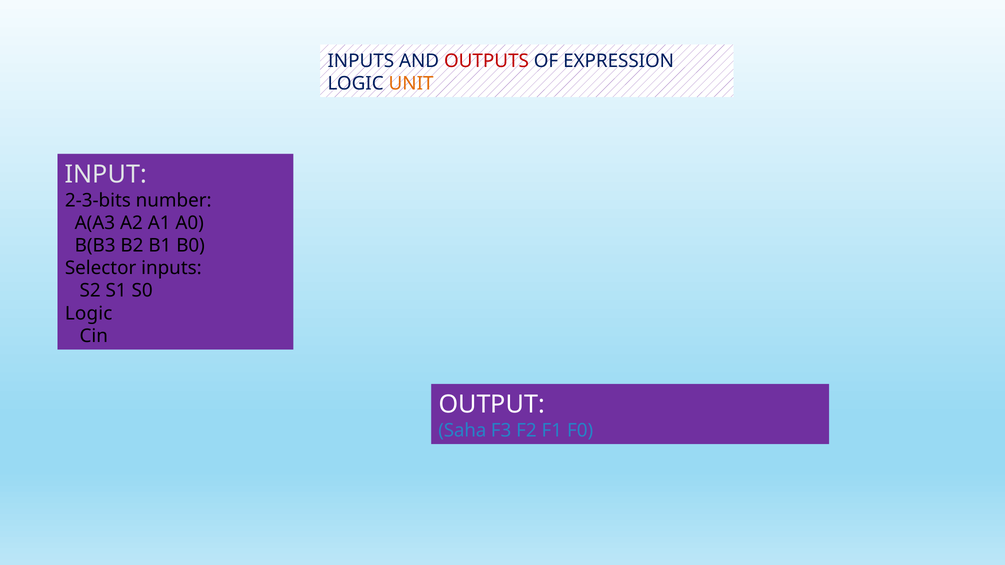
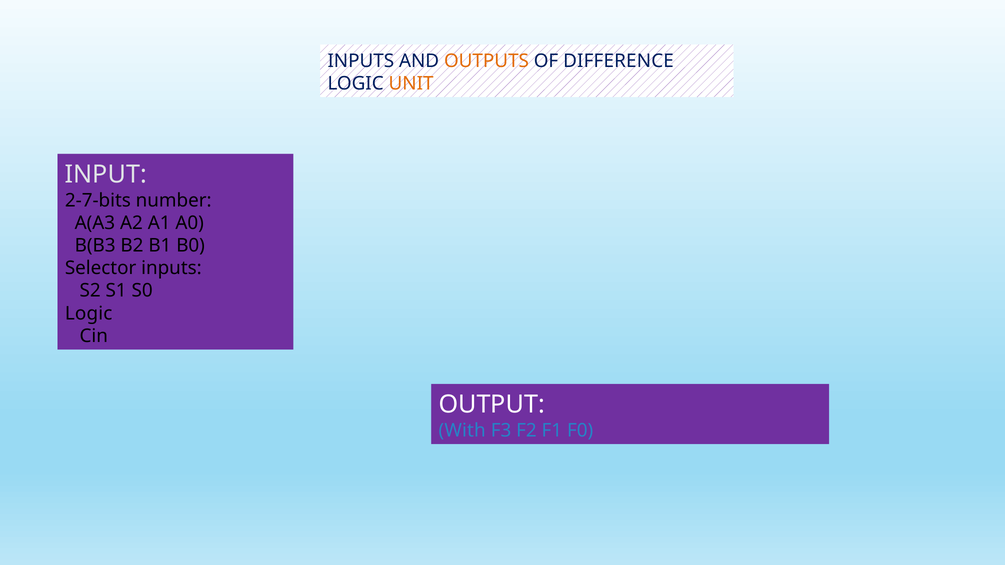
OUTPUTS colour: red -> orange (486, 61)
EXPRESSION: EXPRESSION -> DIFFERENCE (619, 61)
2-3-bits: 2-3-bits -> 2-7-bits (98, 200)
Saha: Saha -> With (462, 431)
